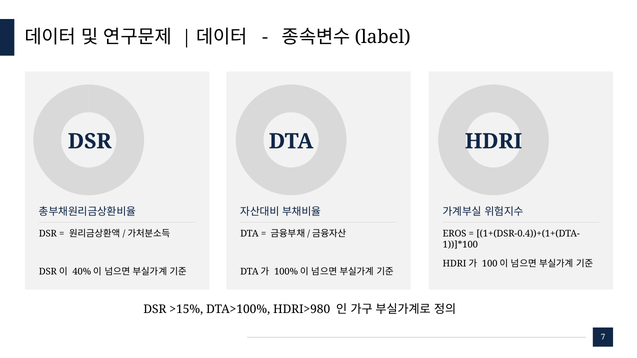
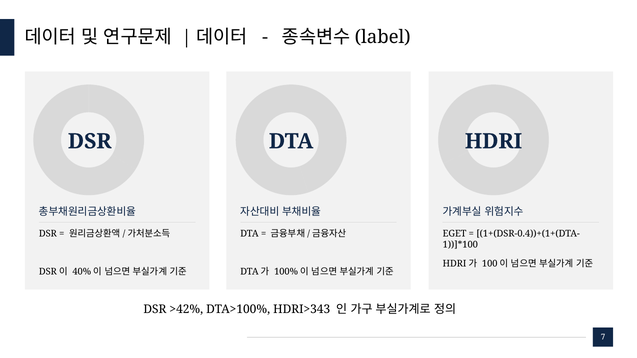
EROS: EROS -> EGET (455, 234)
>15%: >15% -> >42% (186, 309)
HDRI>980: HDRI>980 -> HDRI>343 (302, 309)
